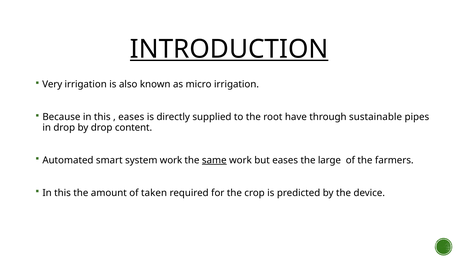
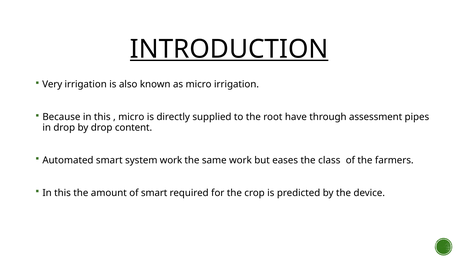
eases: eases -> micro (131, 117)
sustainable: sustainable -> assessment (376, 117)
same underline: present -> none (214, 160)
large: large -> class (329, 160)
of taken: taken -> smart (154, 192)
